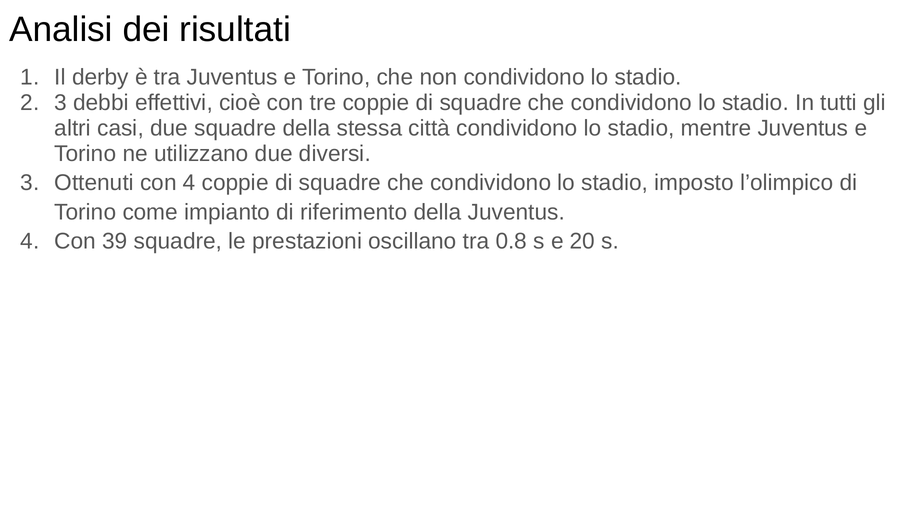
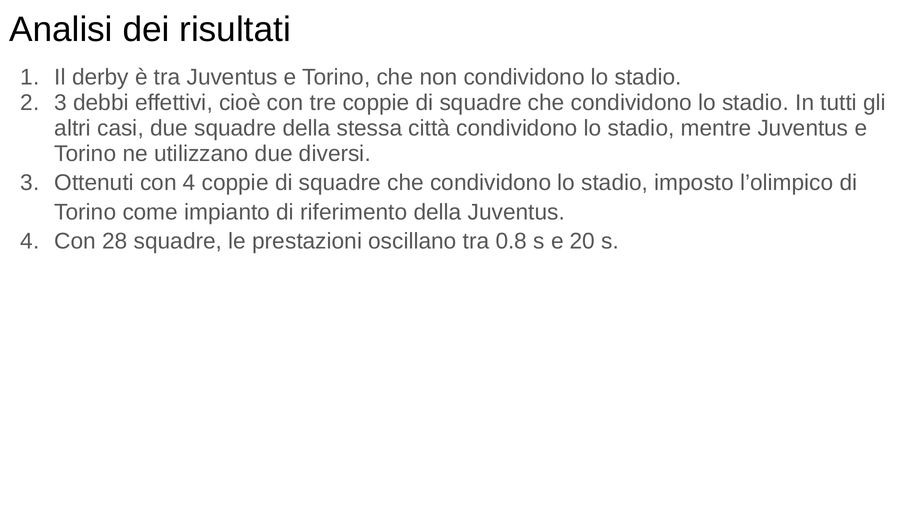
39: 39 -> 28 (115, 241)
